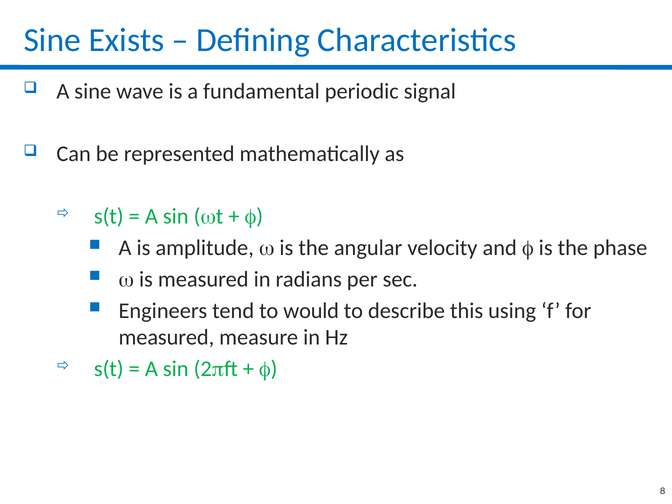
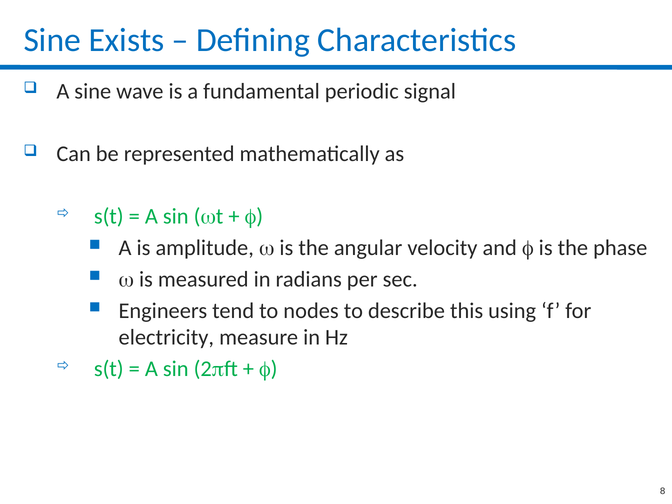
would: would -> nodes (311, 311)
measured: measured -> electricity (166, 338)
